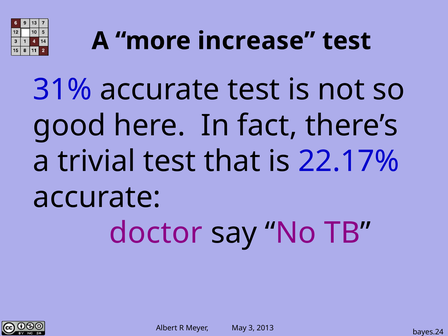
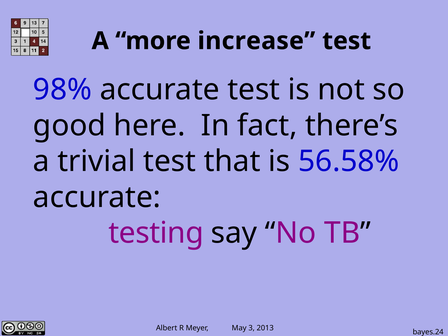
31%: 31% -> 98% (62, 90)
22.17%: 22.17% -> 56.58% (349, 161)
doctor: doctor -> testing (156, 233)
